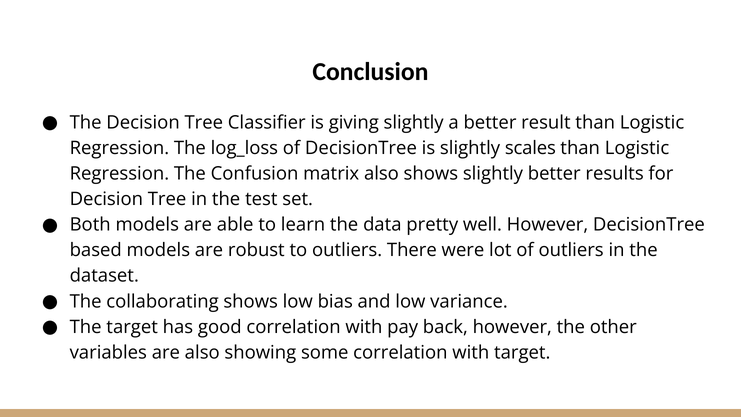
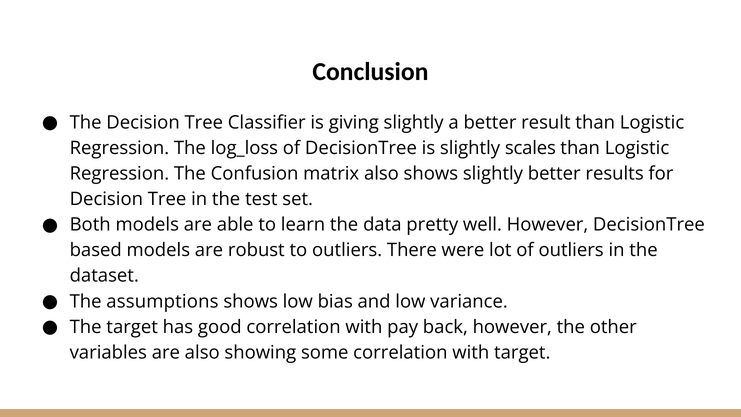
collaborating: collaborating -> assumptions (162, 301)
